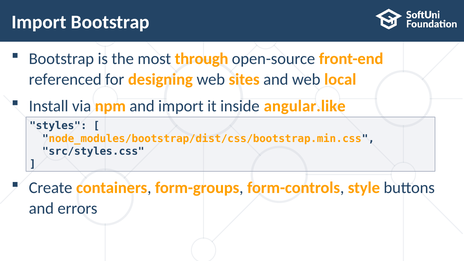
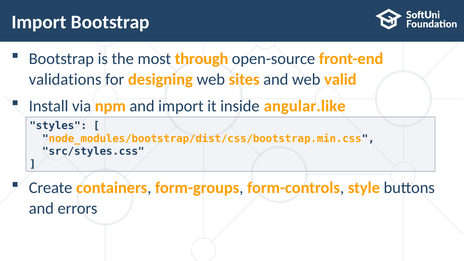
referenced: referenced -> validations (65, 80)
local: local -> valid (340, 80)
